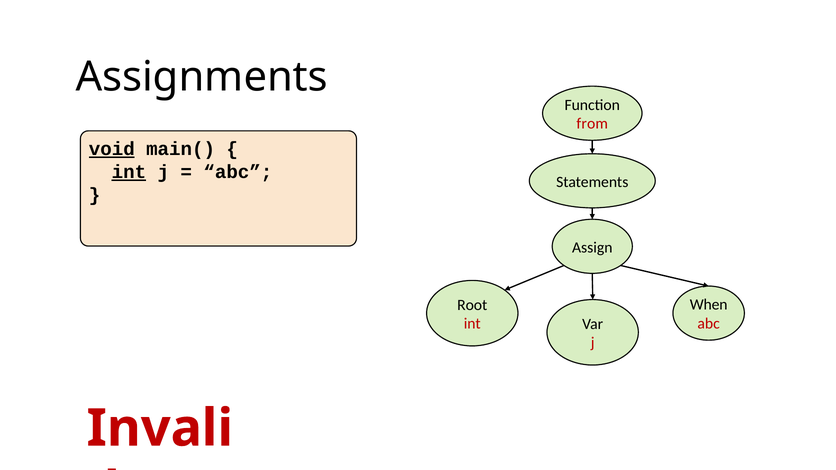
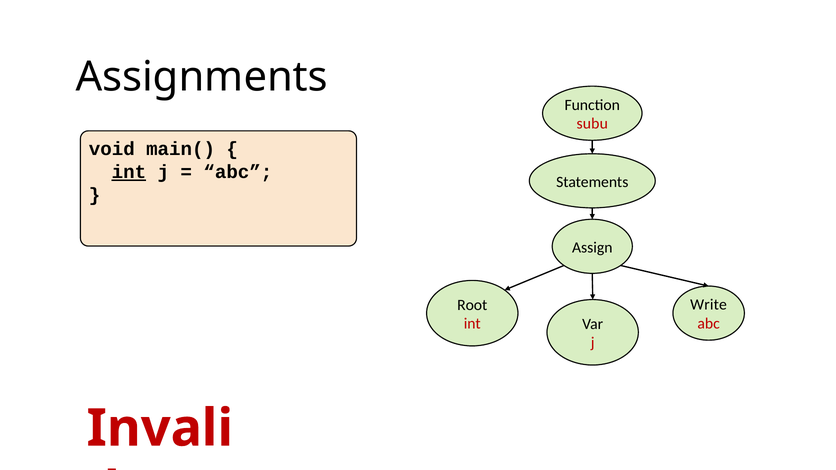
from: from -> subu (592, 124)
void underline: present -> none (112, 149)
When: When -> Write (709, 305)
